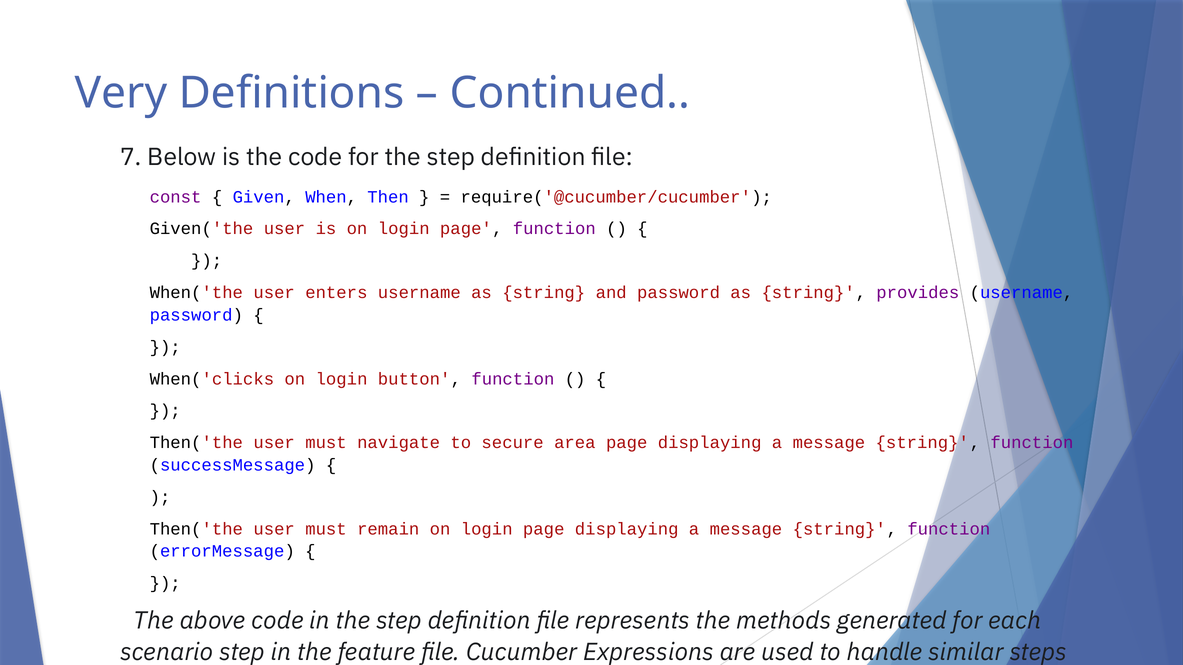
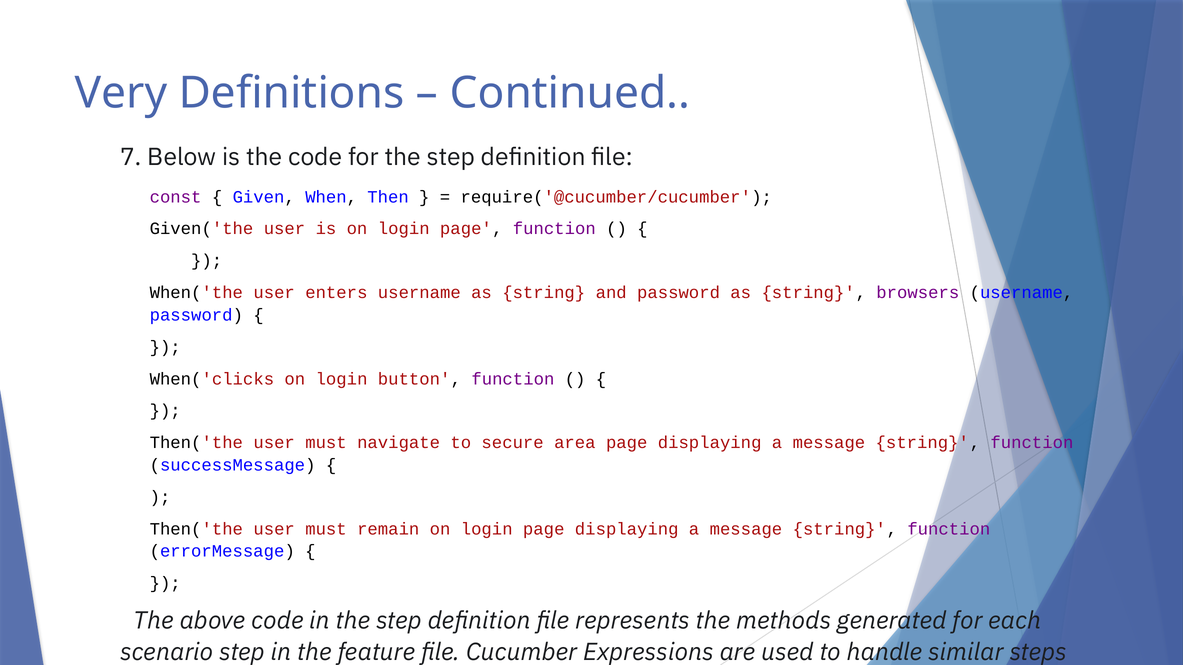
provides: provides -> browsers (918, 293)
